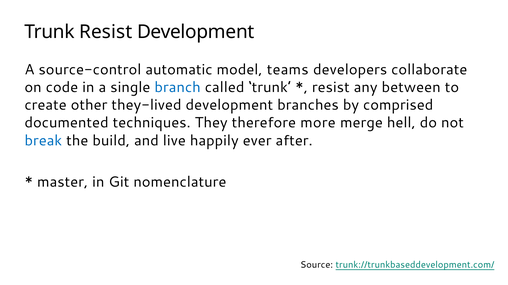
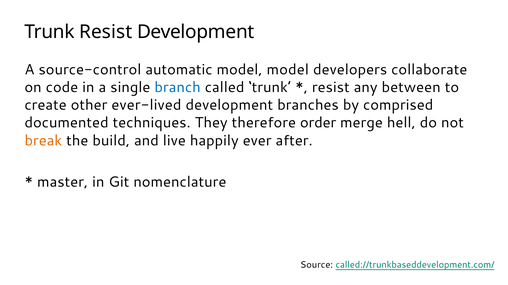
model teams: teams -> model (288, 70)
they-lived: they-lived -> ever-lived (146, 105)
more: more -> order (318, 123)
break colour: blue -> orange (43, 141)
trunk://trunkbaseddevelopment.com/: trunk://trunkbaseddevelopment.com/ -> called://trunkbaseddevelopment.com/ (415, 266)
